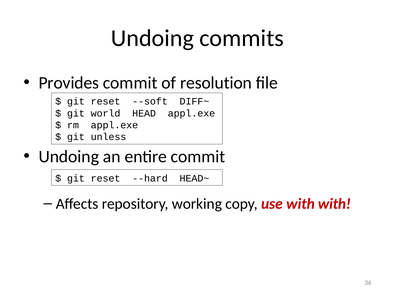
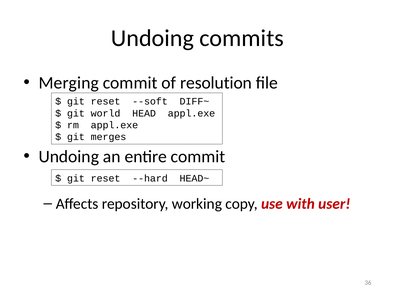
Provides: Provides -> Merging (69, 83)
unless: unless -> merges (109, 137)
with with: with -> user (334, 204)
